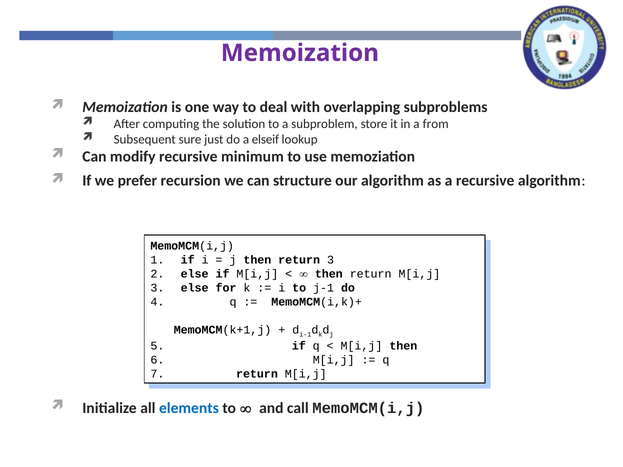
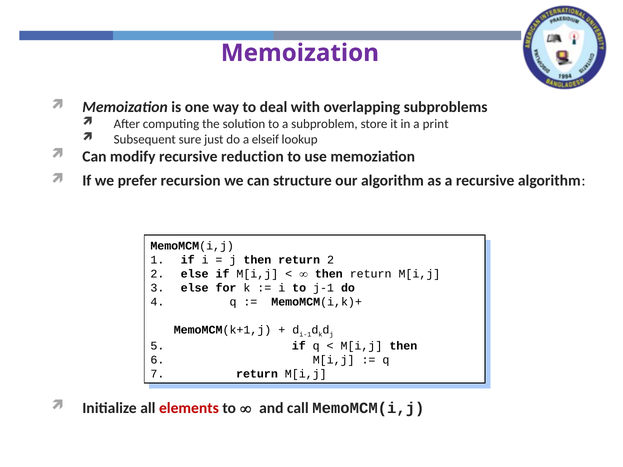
from: from -> print (436, 124)
minimum: minimum -> reduction (252, 157)
3: 3 -> 2 (331, 260)
elements colour: blue -> red (189, 408)
